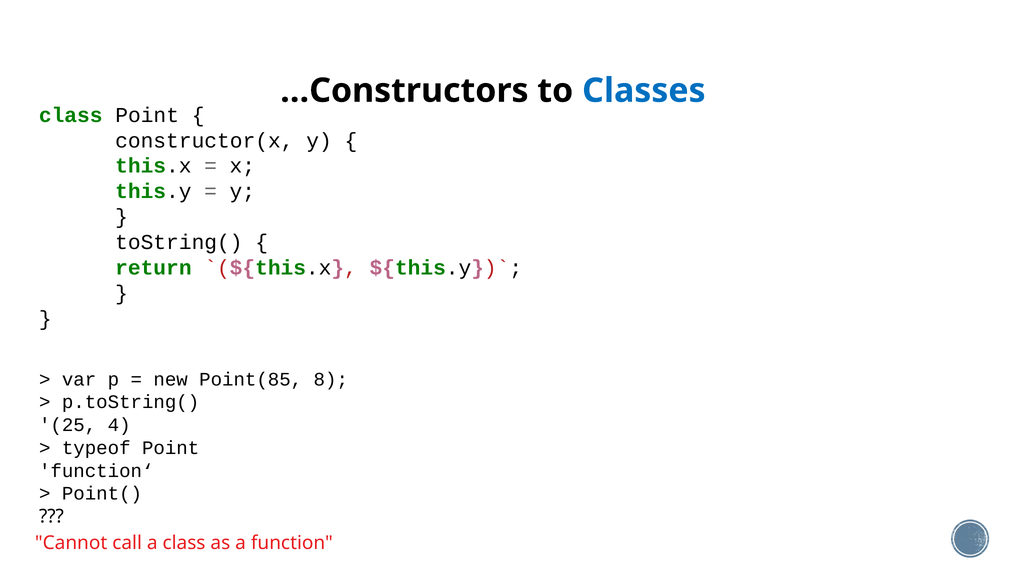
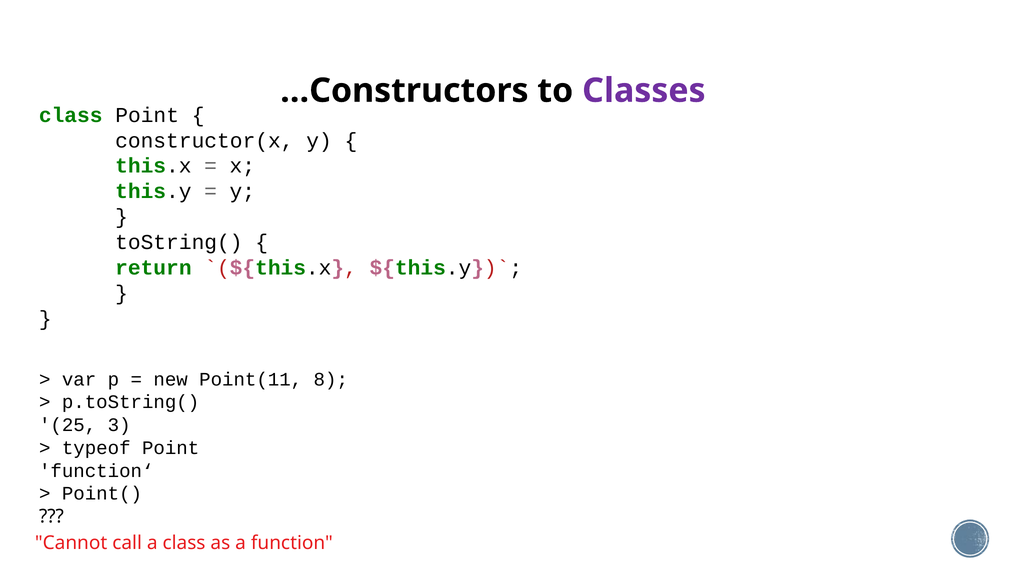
Classes colour: blue -> purple (644, 91)
Point(85: Point(85 -> Point(11 (251, 379)
4: 4 -> 3 (119, 425)
